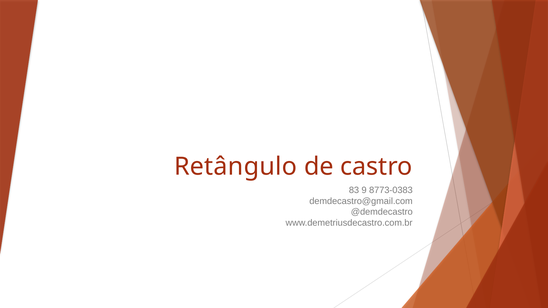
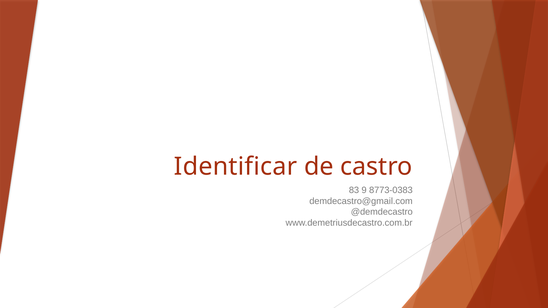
Retângulo: Retângulo -> Identificar (236, 167)
